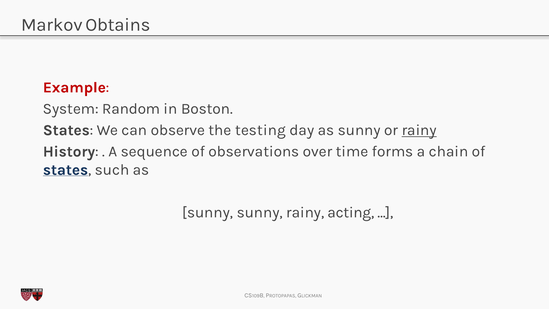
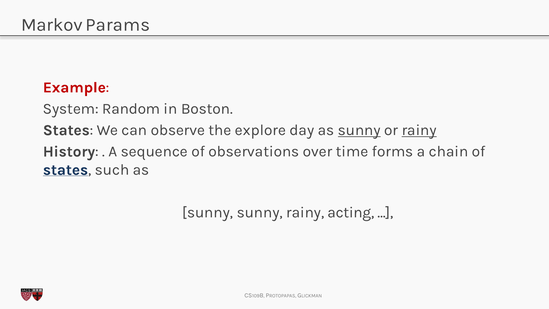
Obtains: Obtains -> Params (118, 25)
testing: testing -> explore (260, 130)
sunny underline: none -> present (359, 130)
